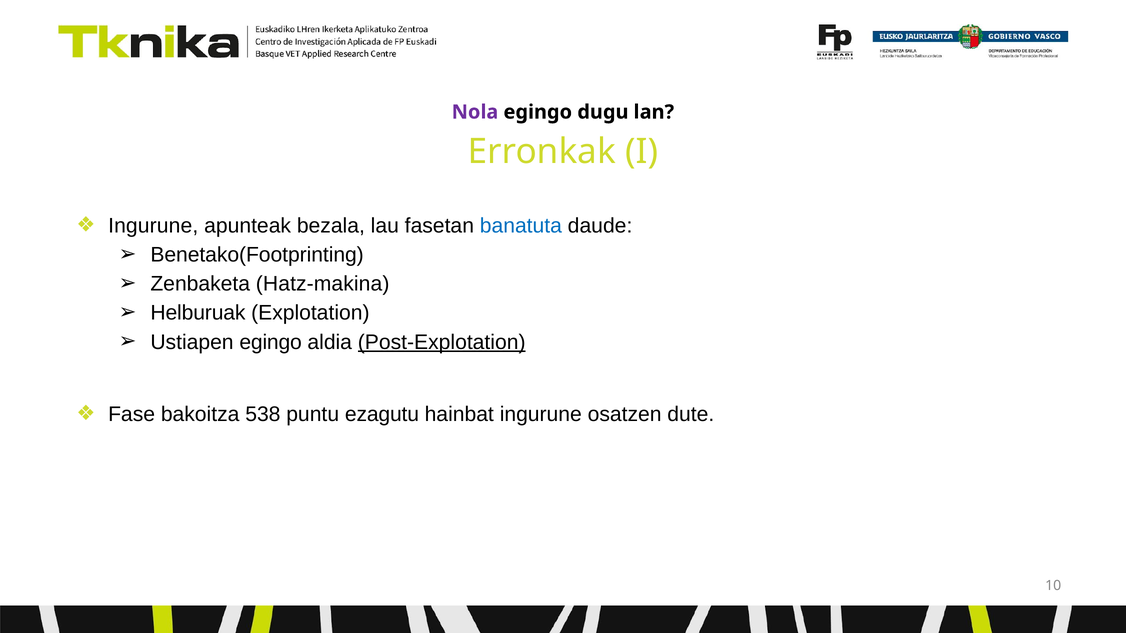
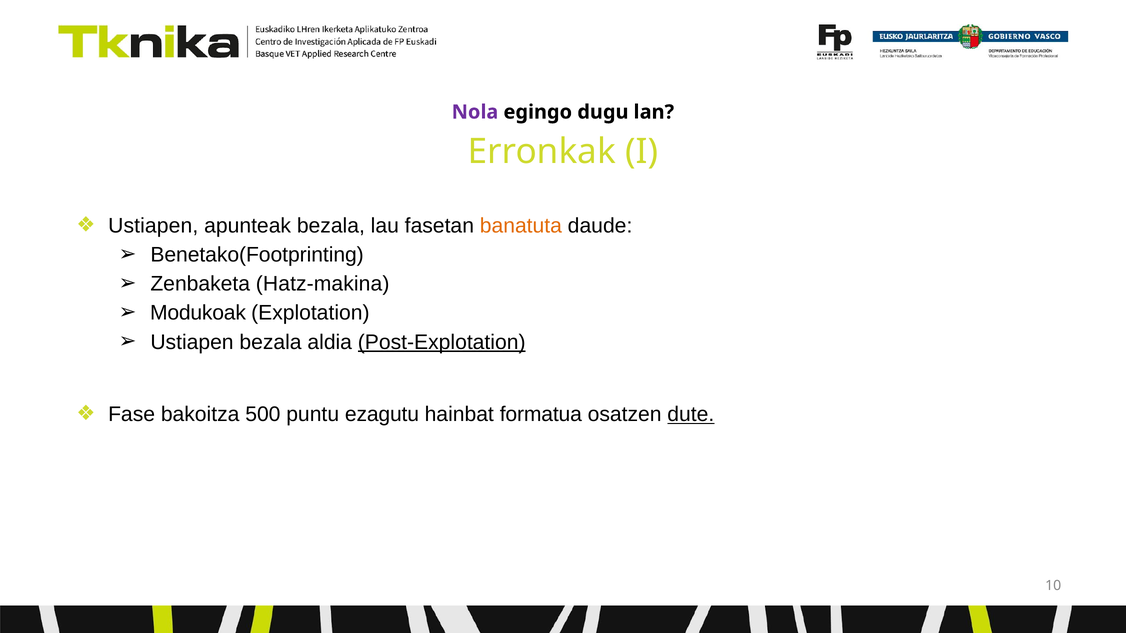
Ingurune: Ingurune -> Ustiapen (153, 226)
banatuta colour: blue -> orange (521, 226)
Helburuak: Helburuak -> Modukoak (198, 313)
Ustiapen egingo: egingo -> bezala (271, 342)
538: 538 -> 500 (263, 415)
hainbat ingurune: ingurune -> formatua (541, 415)
dute underline: none -> present (691, 415)
